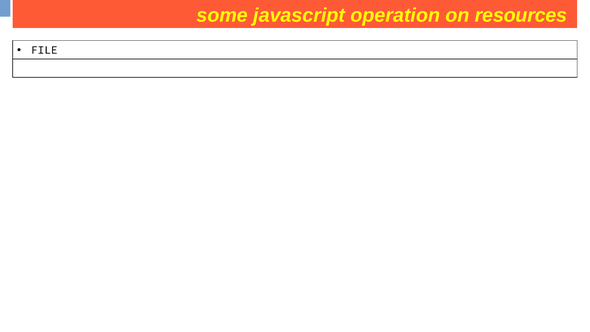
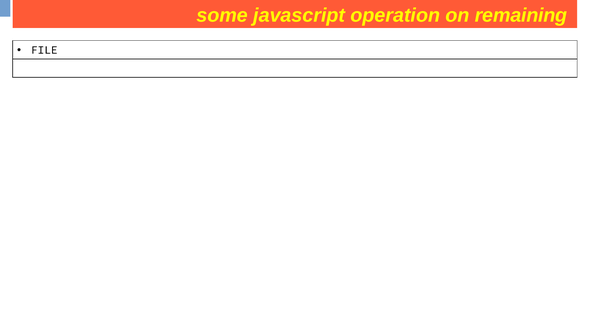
resources: resources -> remaining (521, 15)
